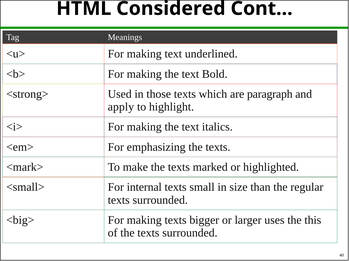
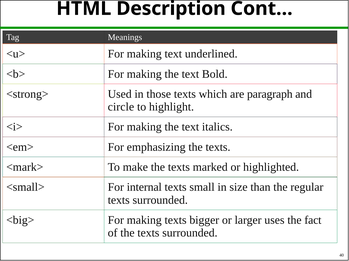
Considered: Considered -> Description (171, 9)
apply: apply -> circle (121, 107)
this: this -> fact (313, 221)
